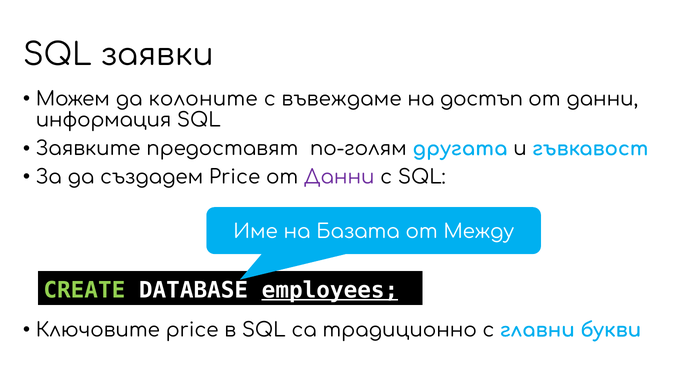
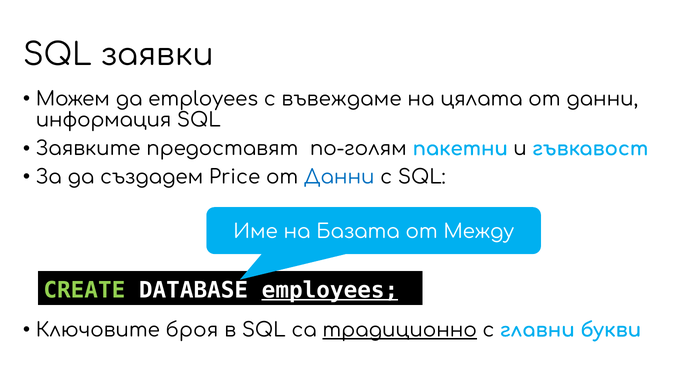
да колоните: колоните -> employees (203, 99)
достъп: достъп -> цялата (481, 99)
другата: другата -> пакетни (460, 149)
Данни colour: purple -> blue (339, 177)
Ключовите price: price -> броя (192, 331)
традиционно underline: none -> present (400, 331)
